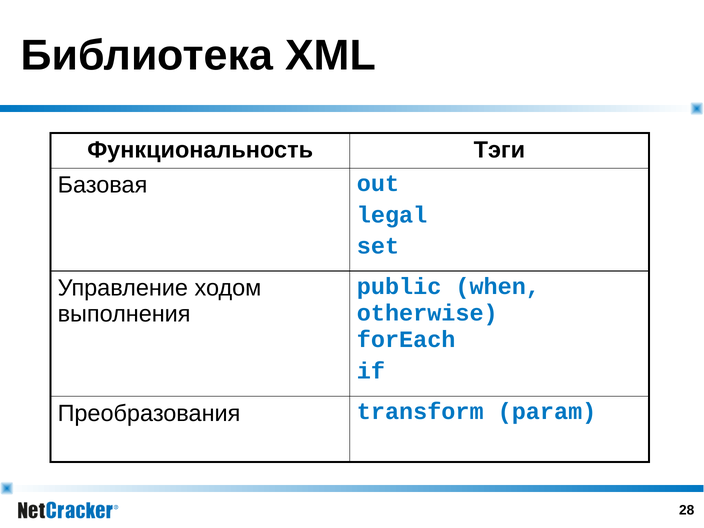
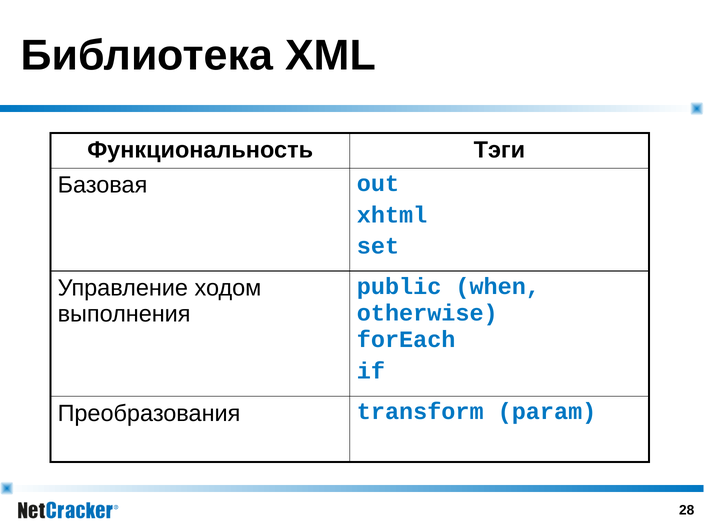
legal: legal -> xhtml (392, 215)
